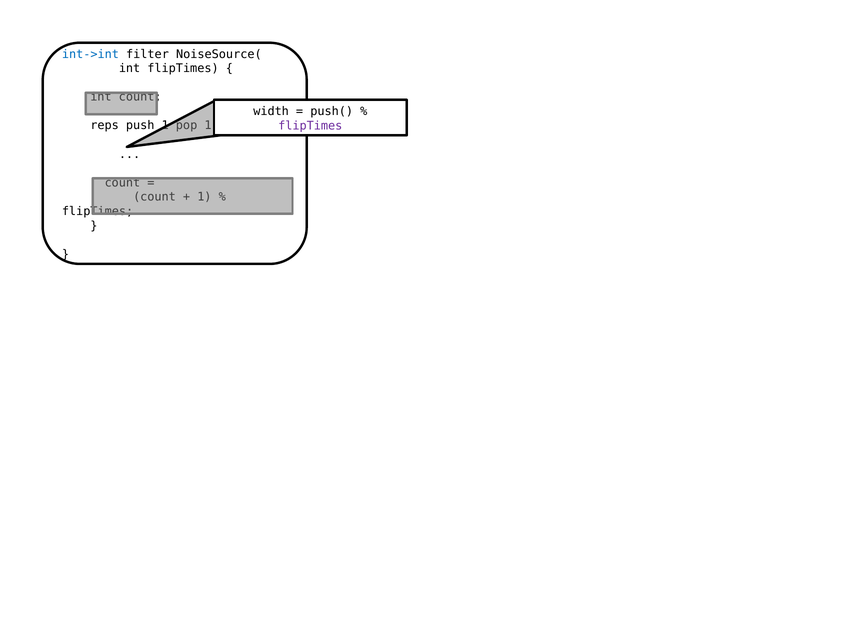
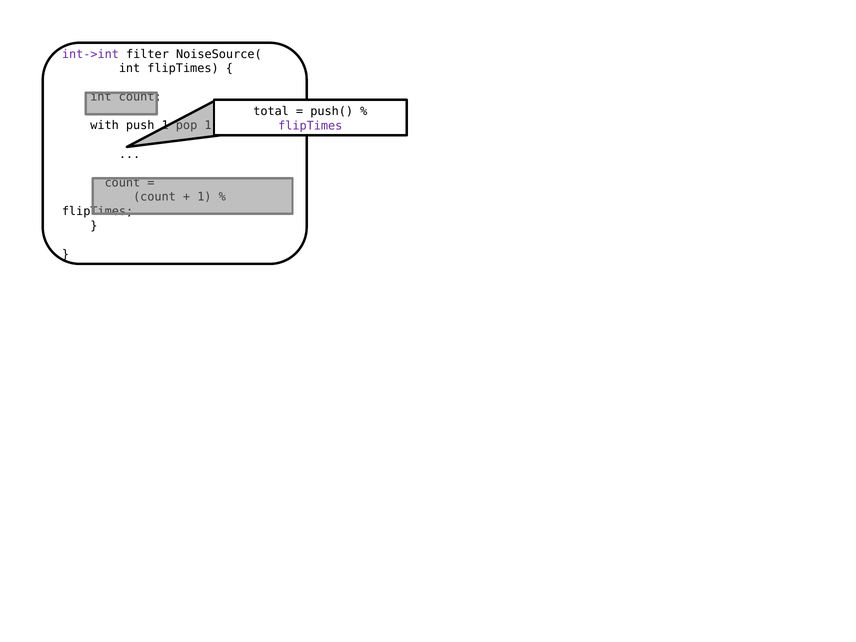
int->int colour: blue -> purple (90, 54)
width: width -> total (271, 111)
reps: reps -> with (105, 126)
